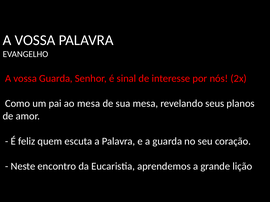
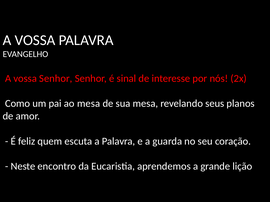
vossa Guarda: Guarda -> Senhor (56, 79)
